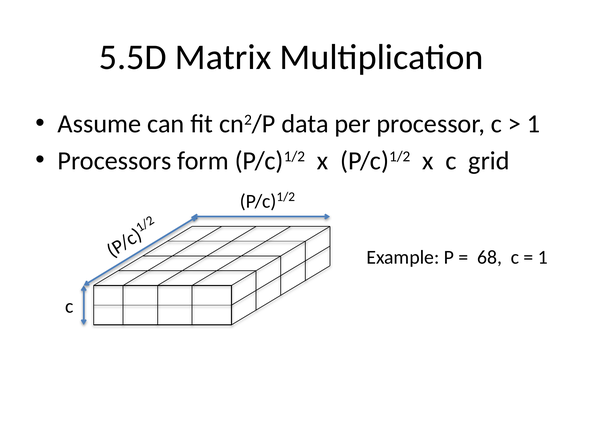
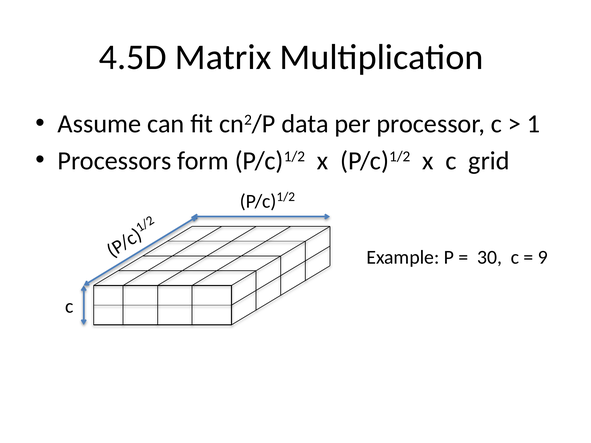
5.5D: 5.5D -> 4.5D (133, 57)
68: 68 -> 30 (490, 257)
1: 1 -> 9 (543, 257)
